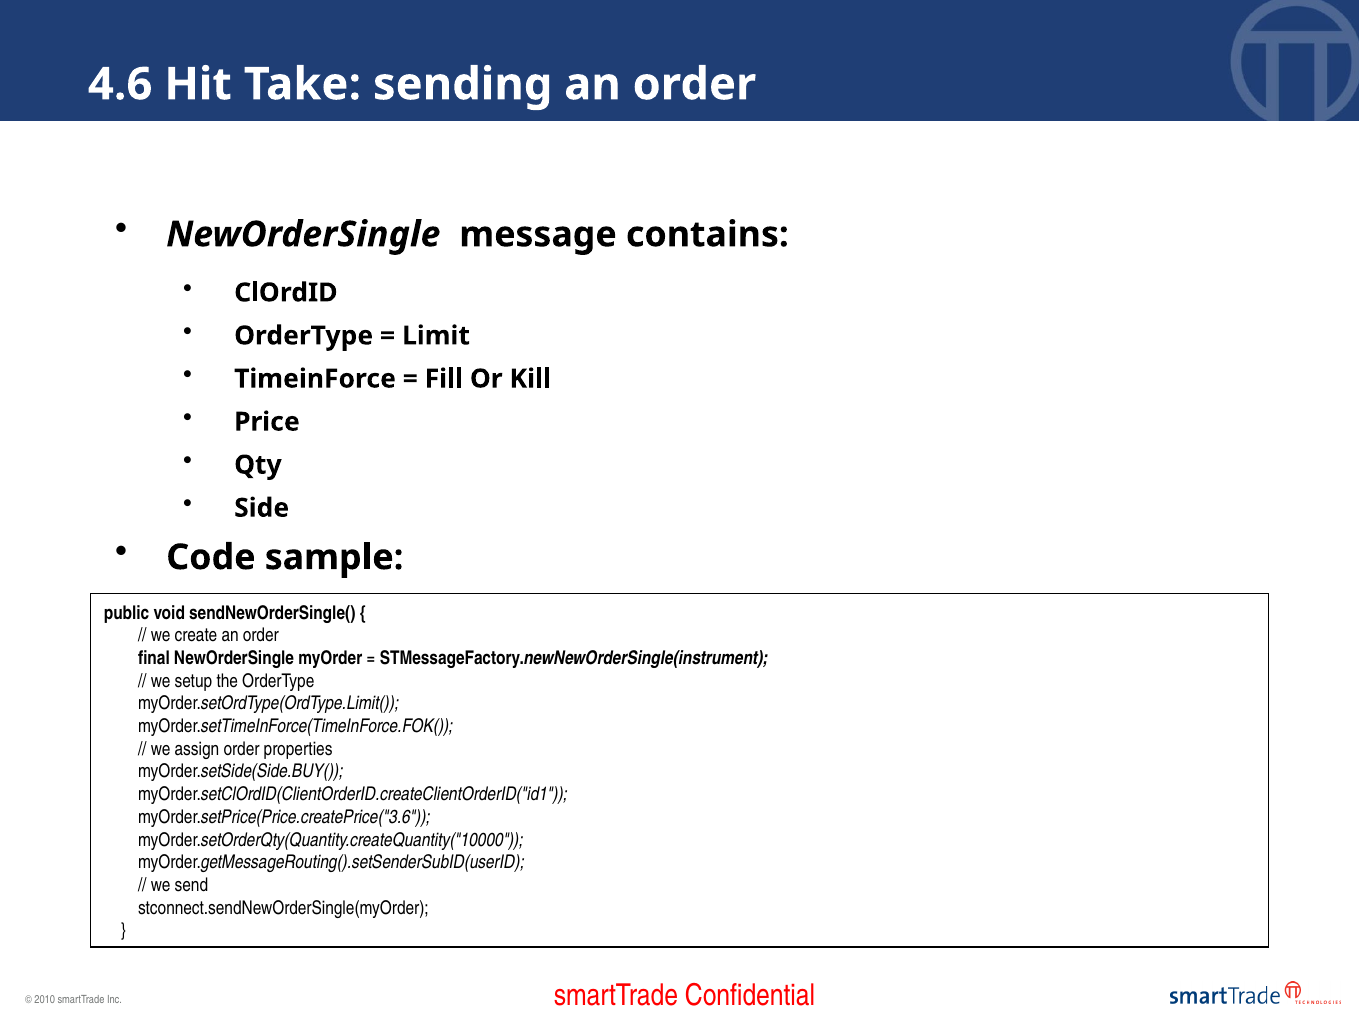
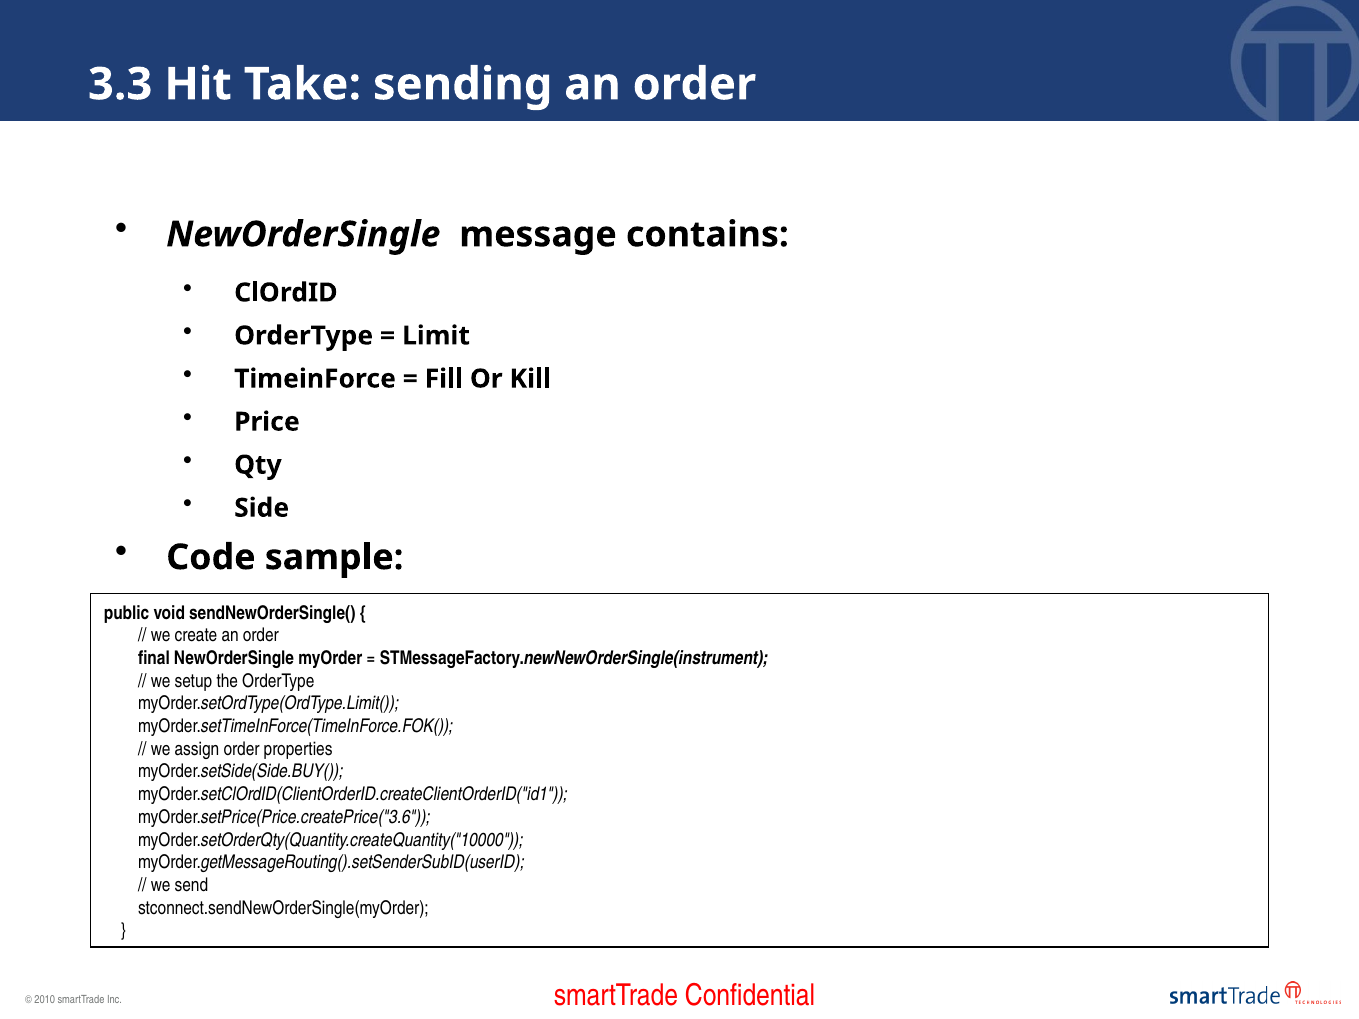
4.6: 4.6 -> 3.3 (120, 84)
